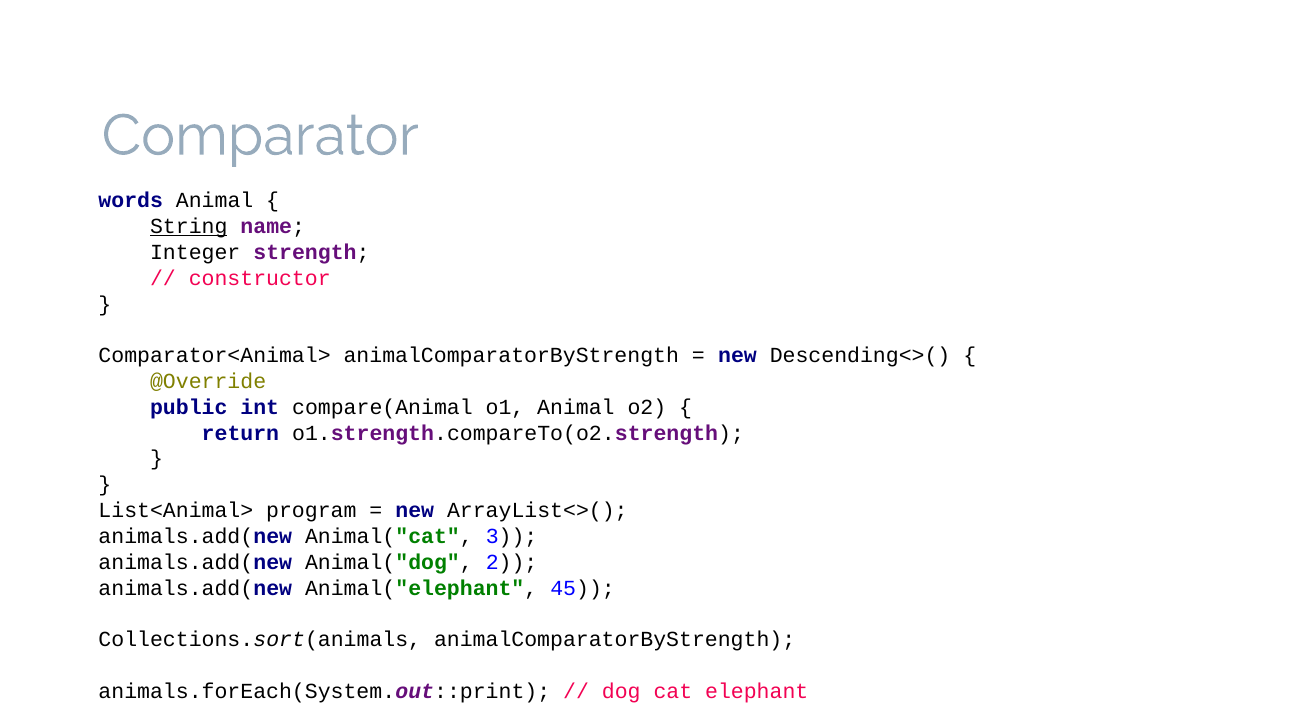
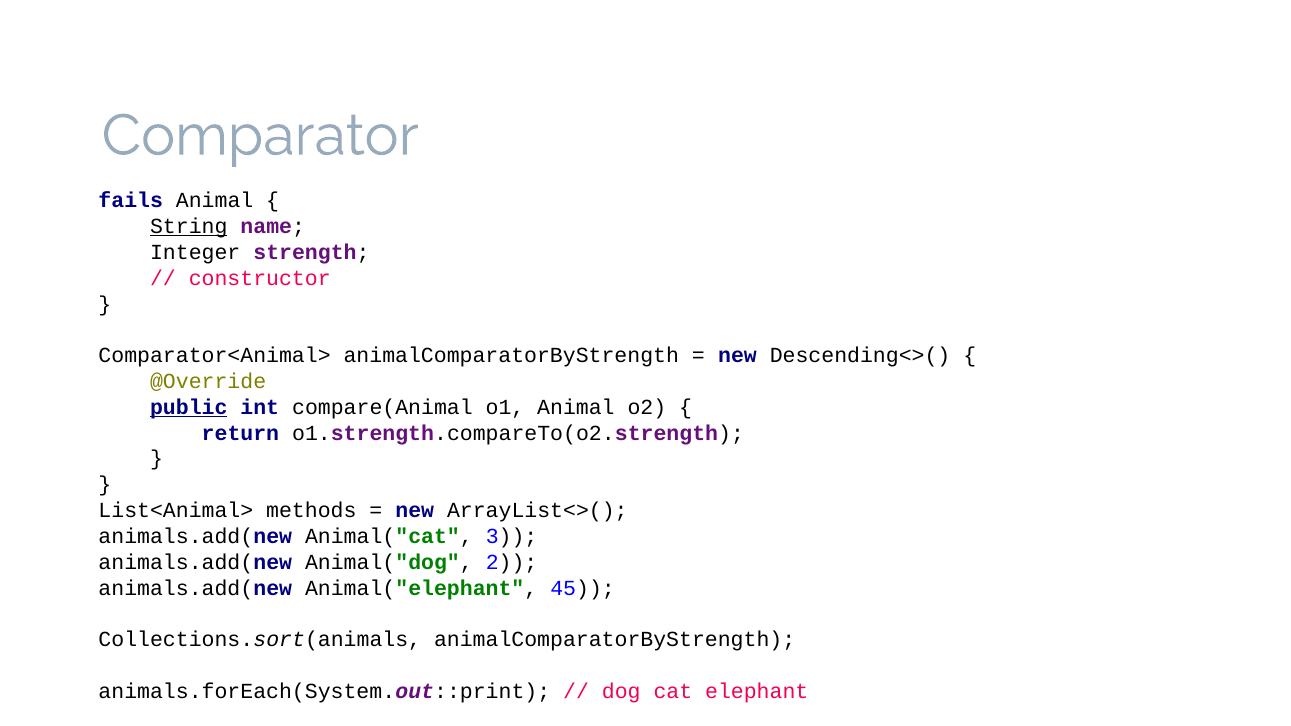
words: words -> fails (131, 201)
public underline: none -> present (189, 407)
program: program -> methods (311, 511)
